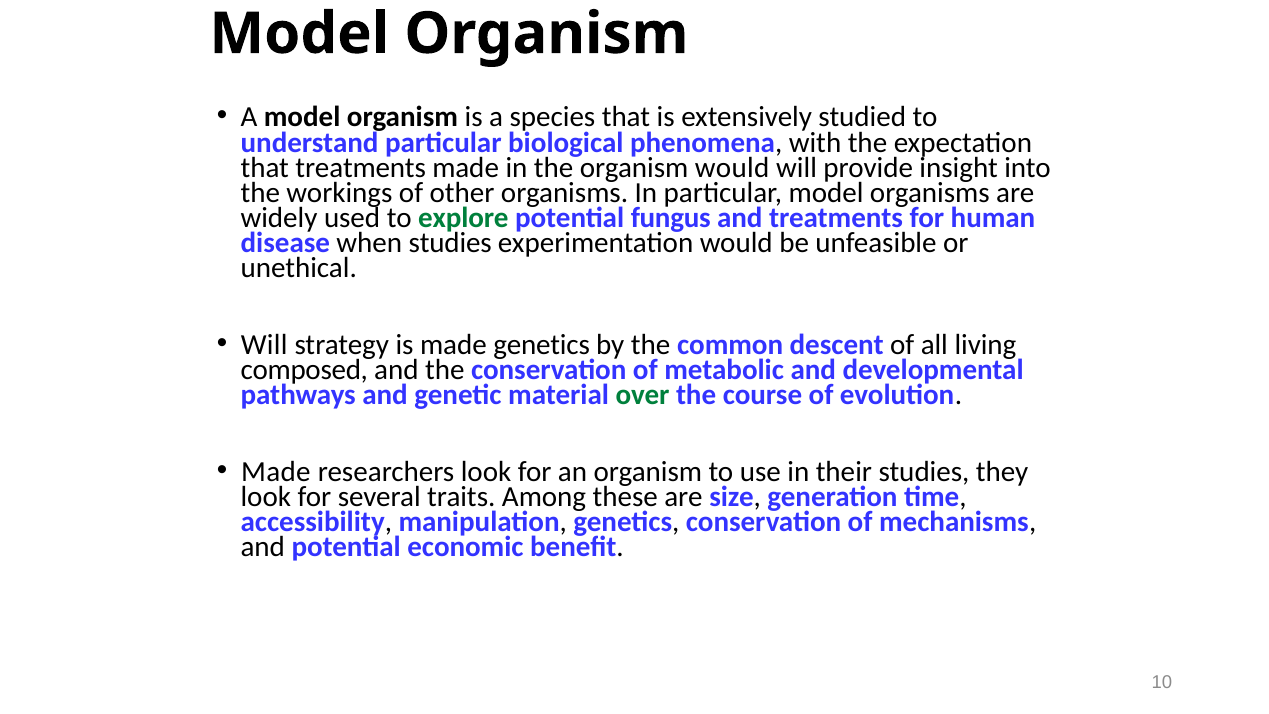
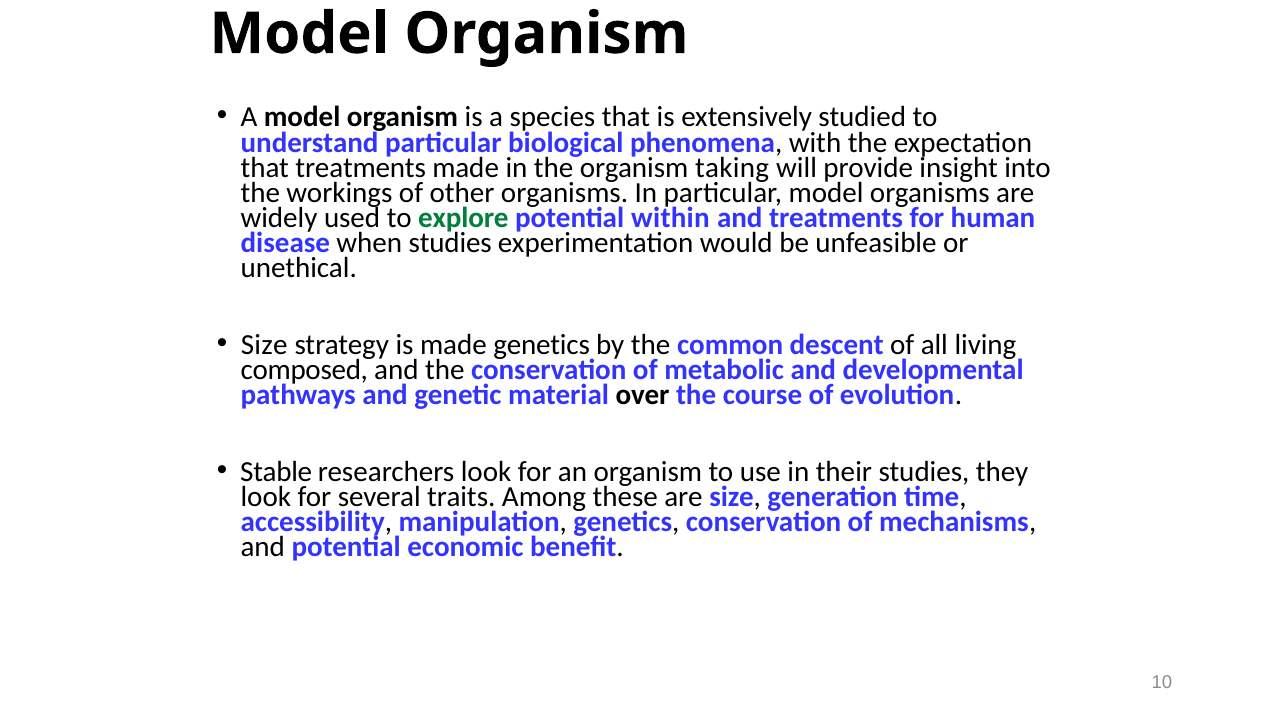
organism would: would -> taking (732, 168)
fungus: fungus -> within (670, 218)
Will: Will -> Size (264, 345)
over colour: green -> black (643, 395)
Made: Made -> Stable (276, 472)
